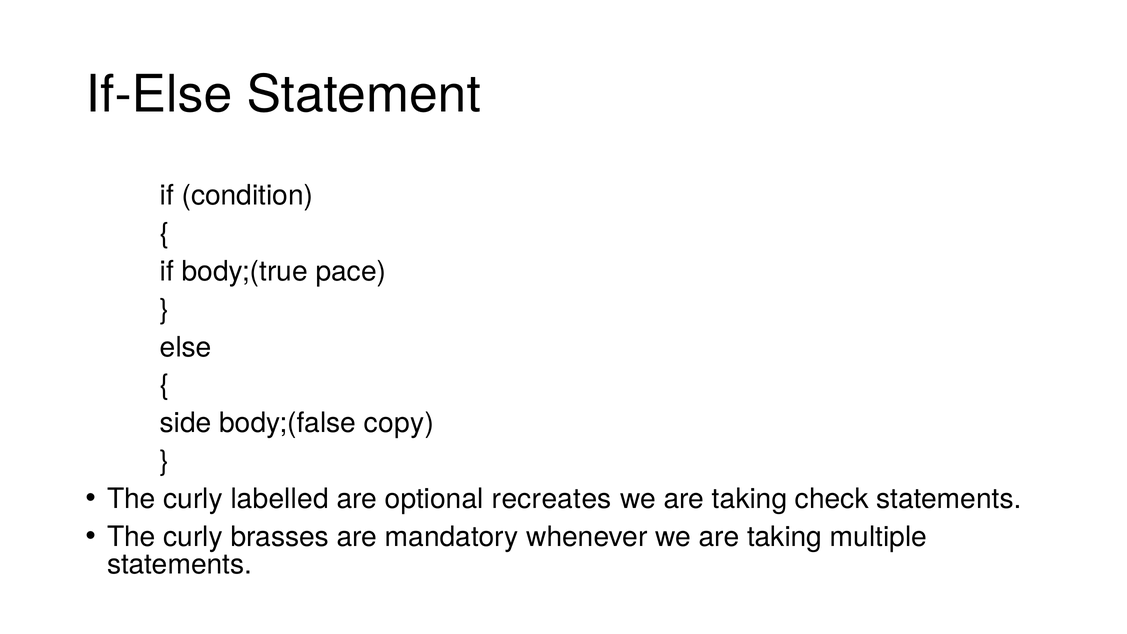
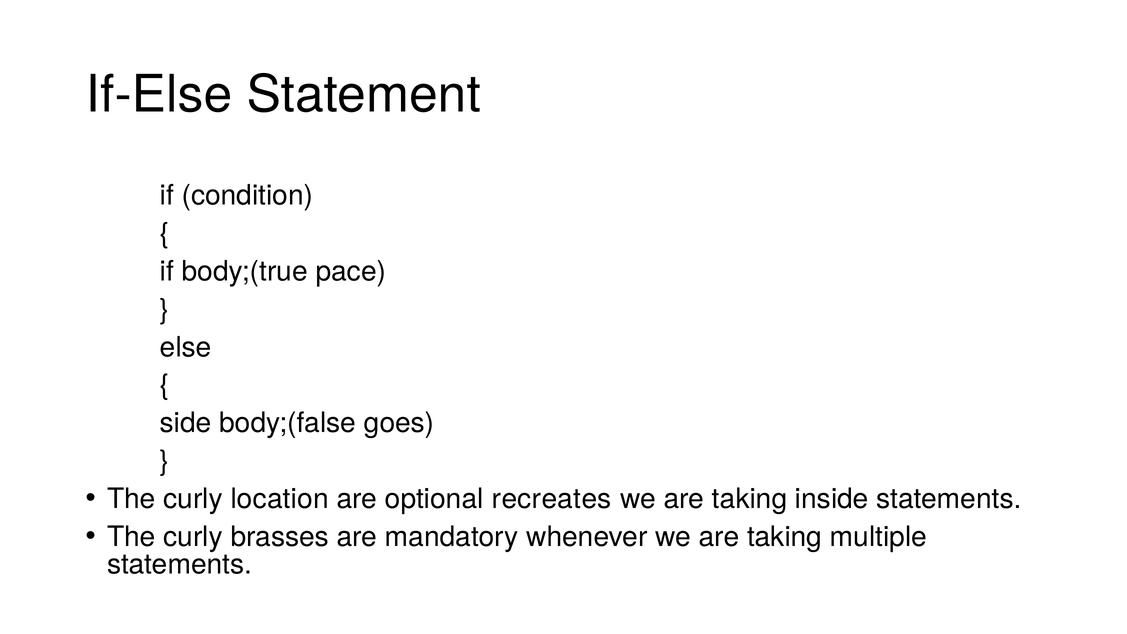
copy: copy -> goes (399, 423)
labelled: labelled -> location (280, 499)
check: check -> inside (832, 499)
